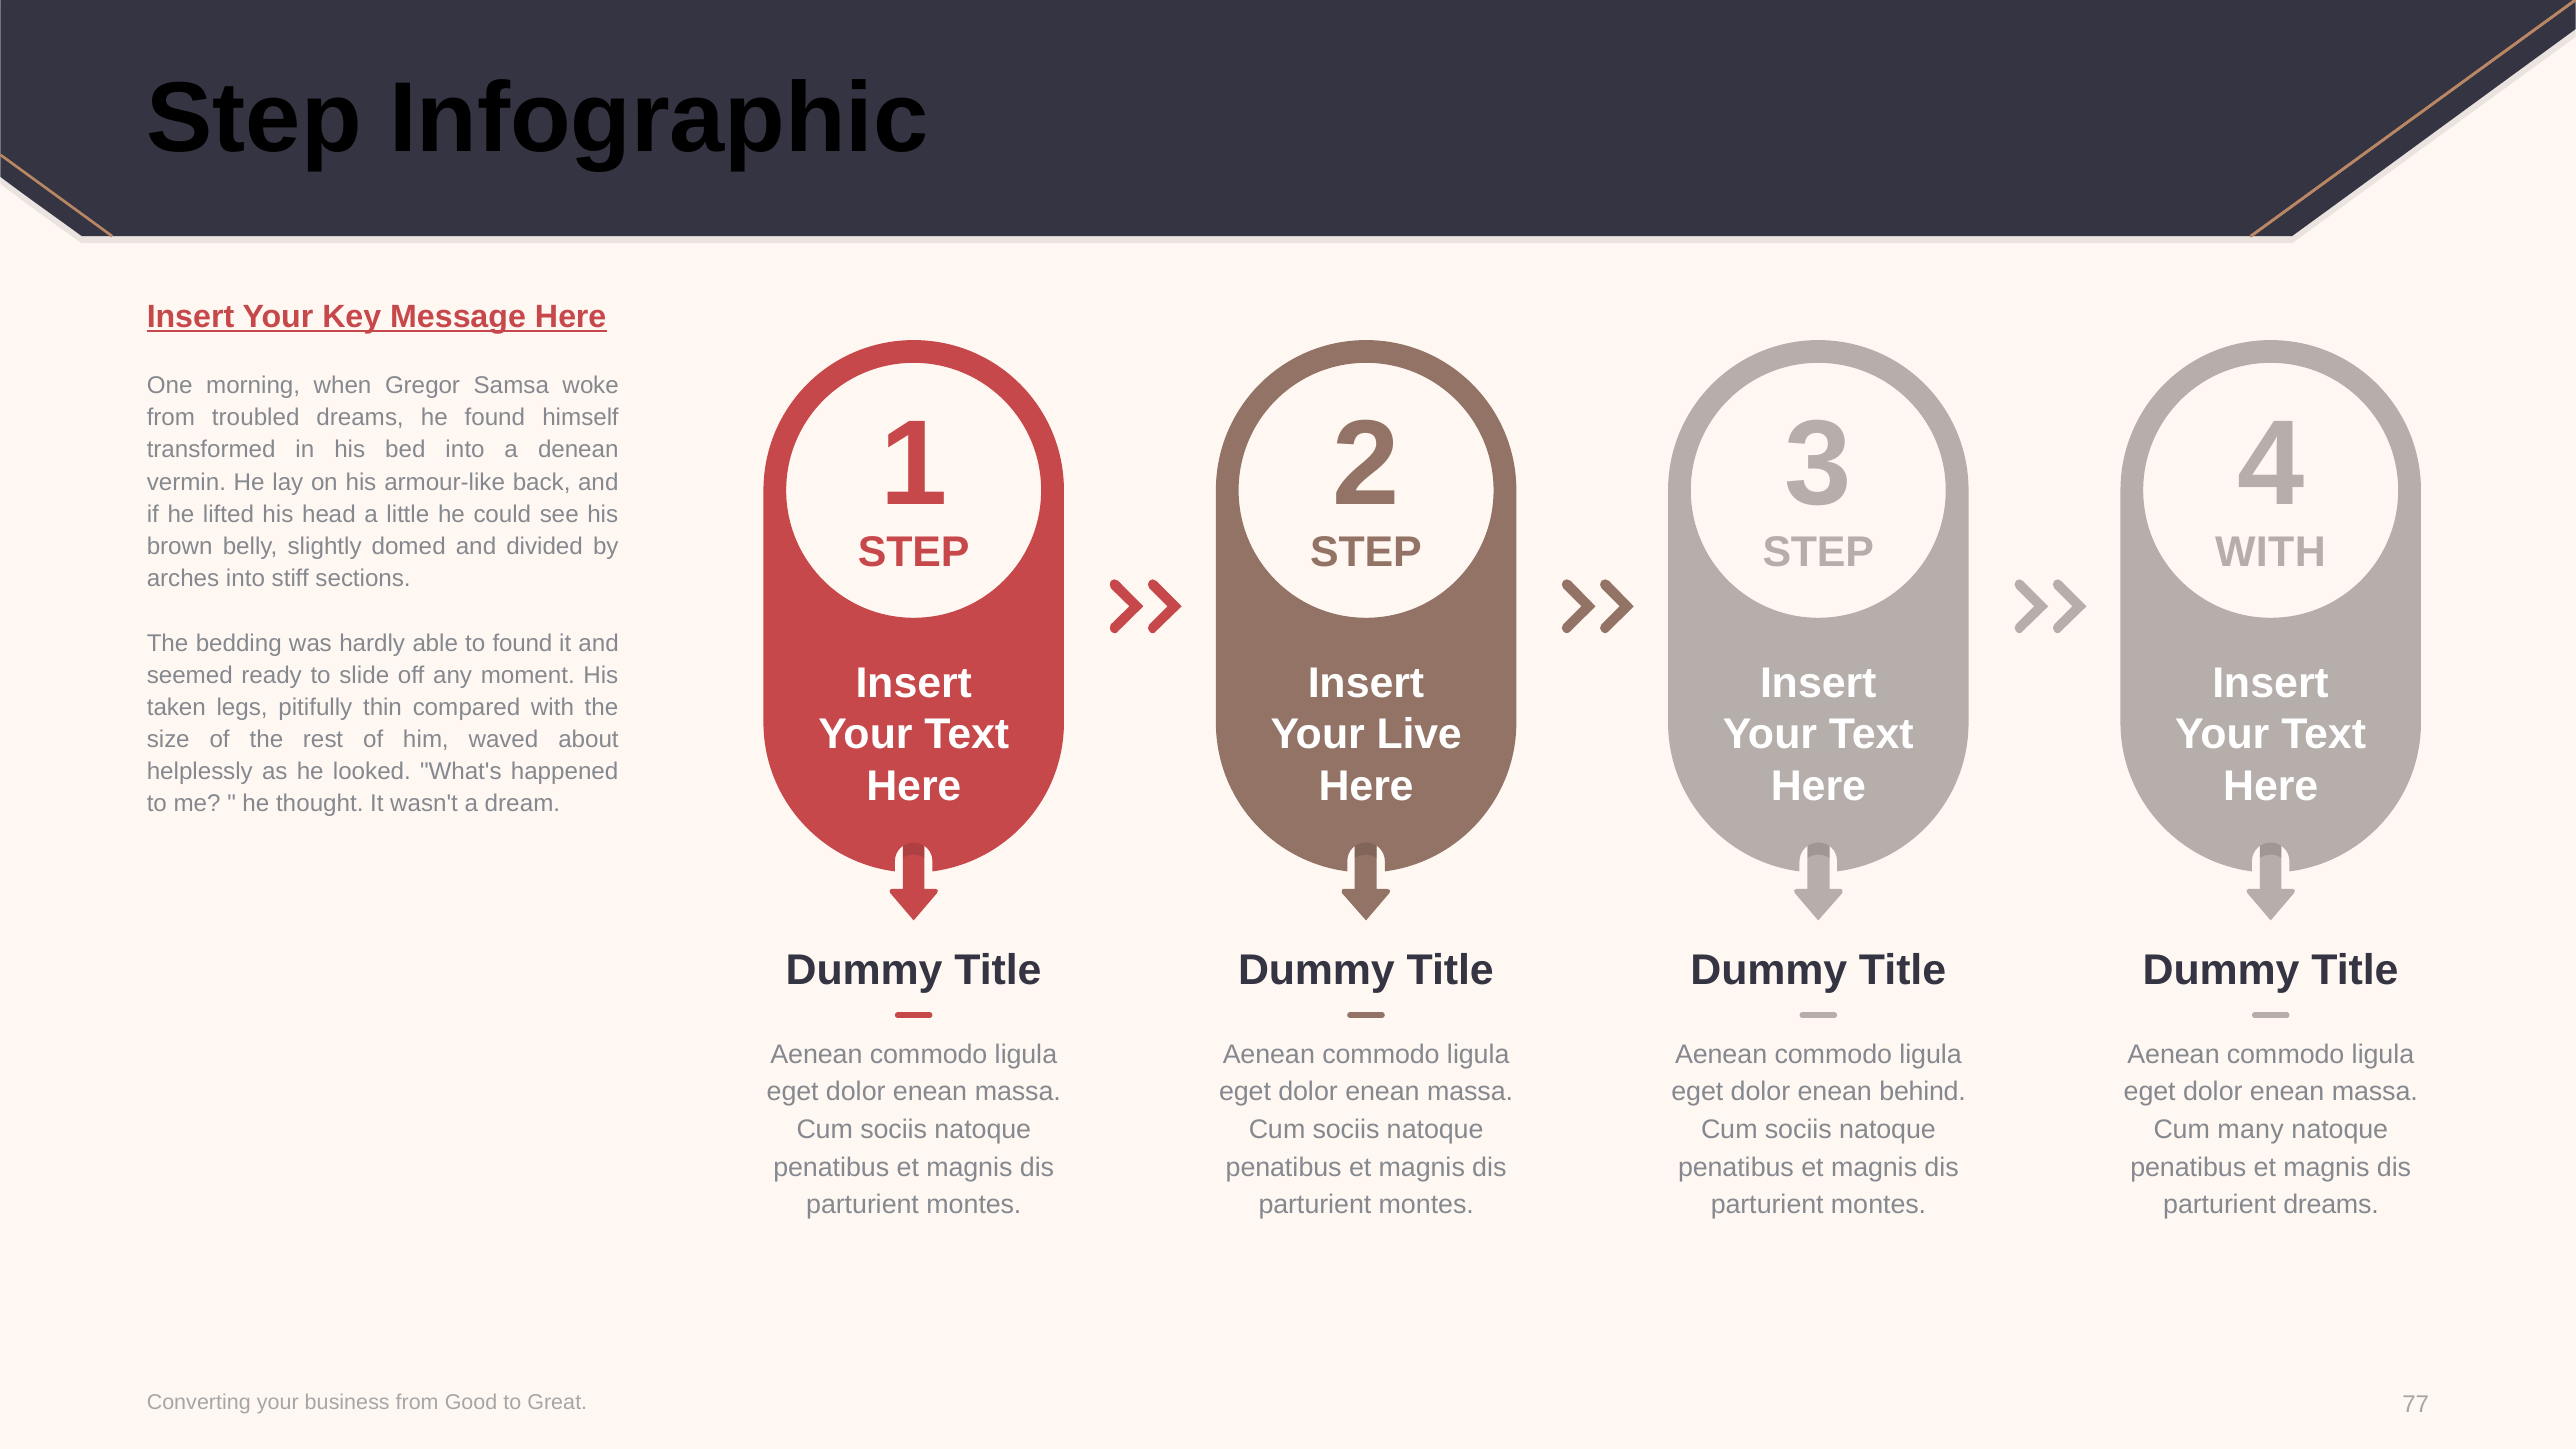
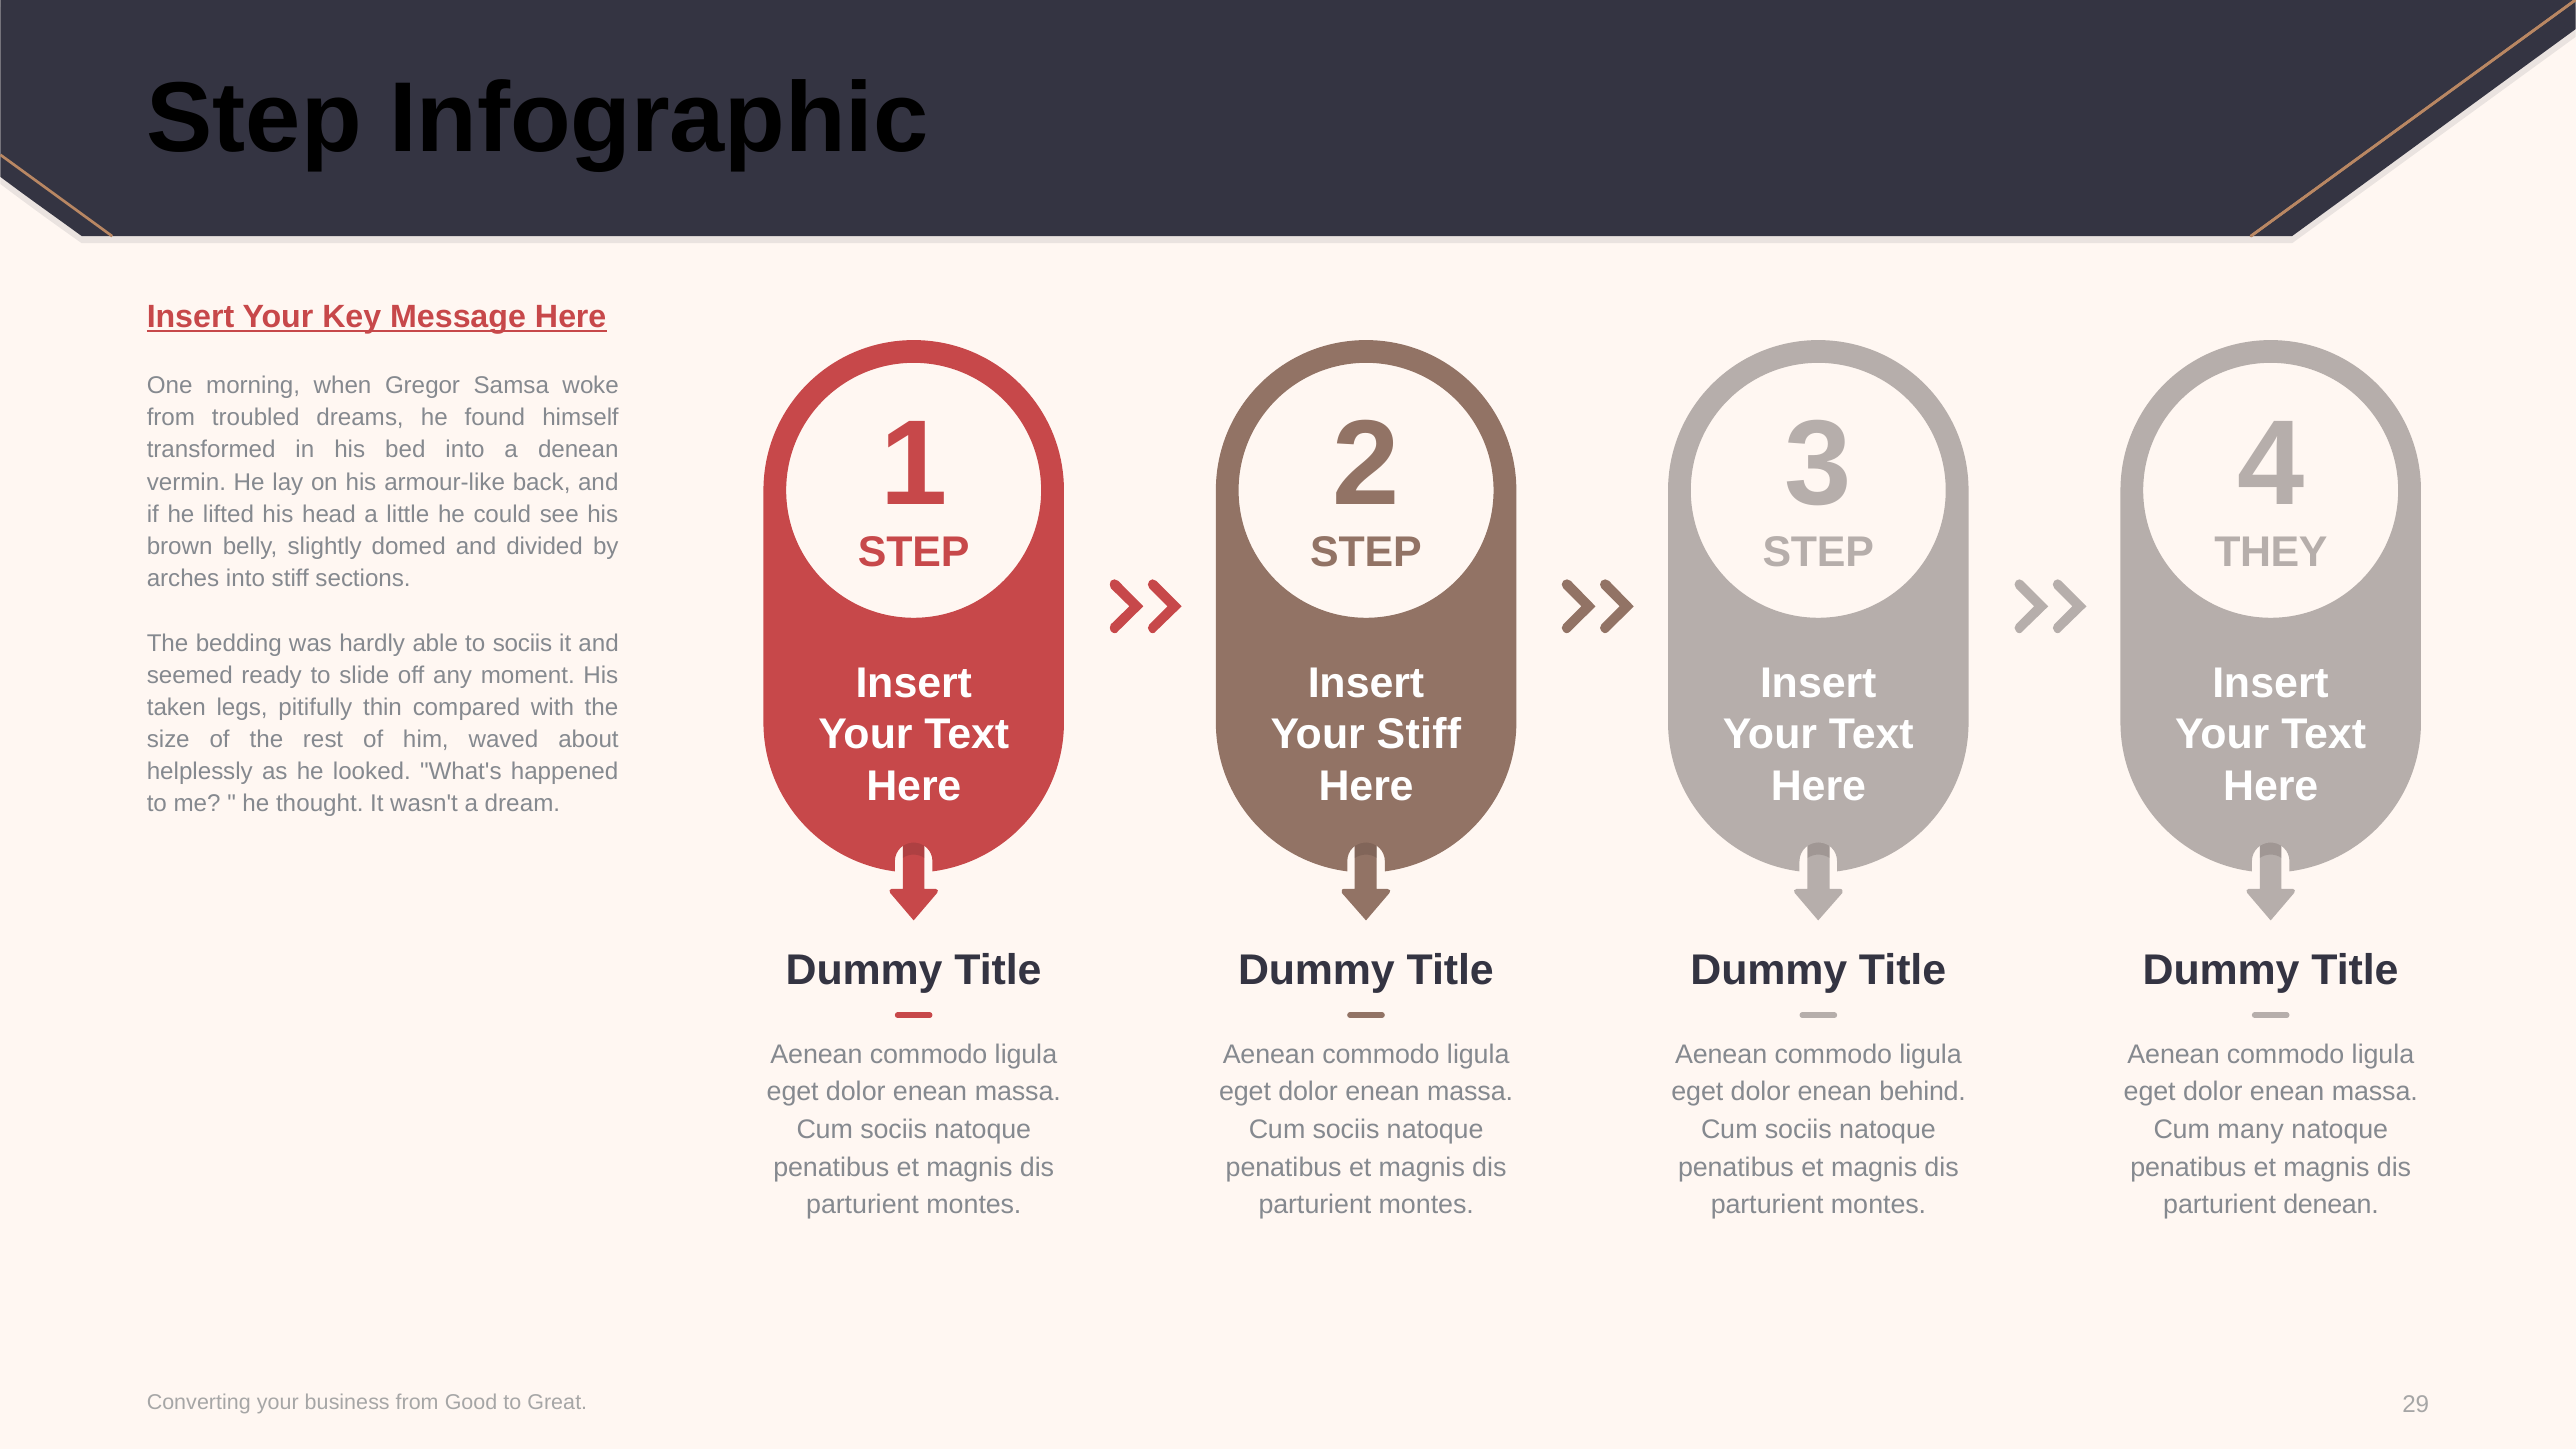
WITH: WITH -> THEY (2271, 552)
to found: found -> sociis (522, 643)
Your Live: Live -> Stiff (1419, 734)
parturient dreams: dreams -> denean (2331, 1205)
77: 77 -> 29 (2416, 1404)
